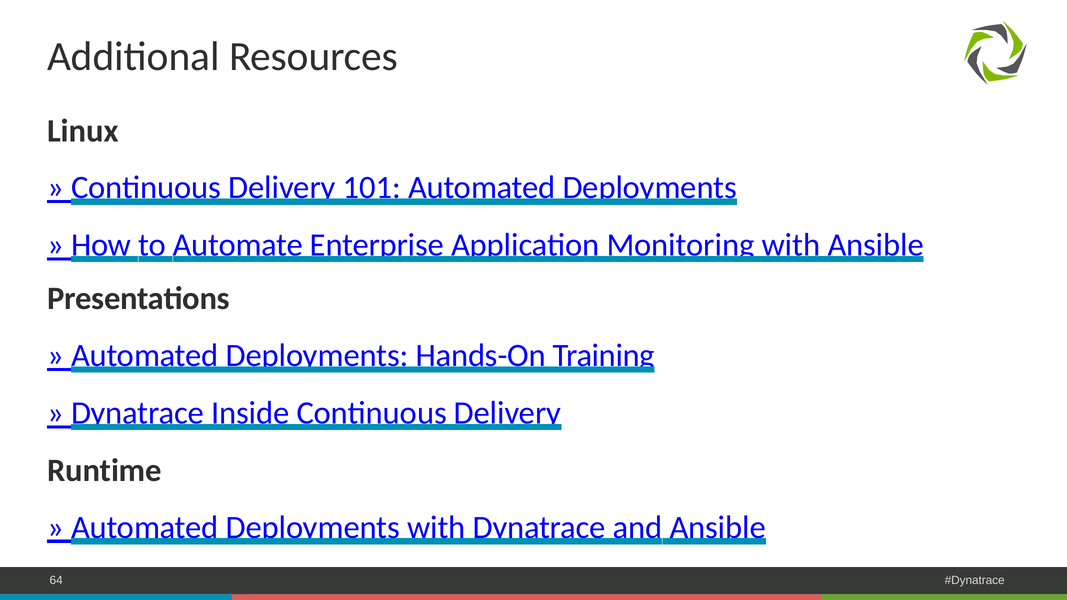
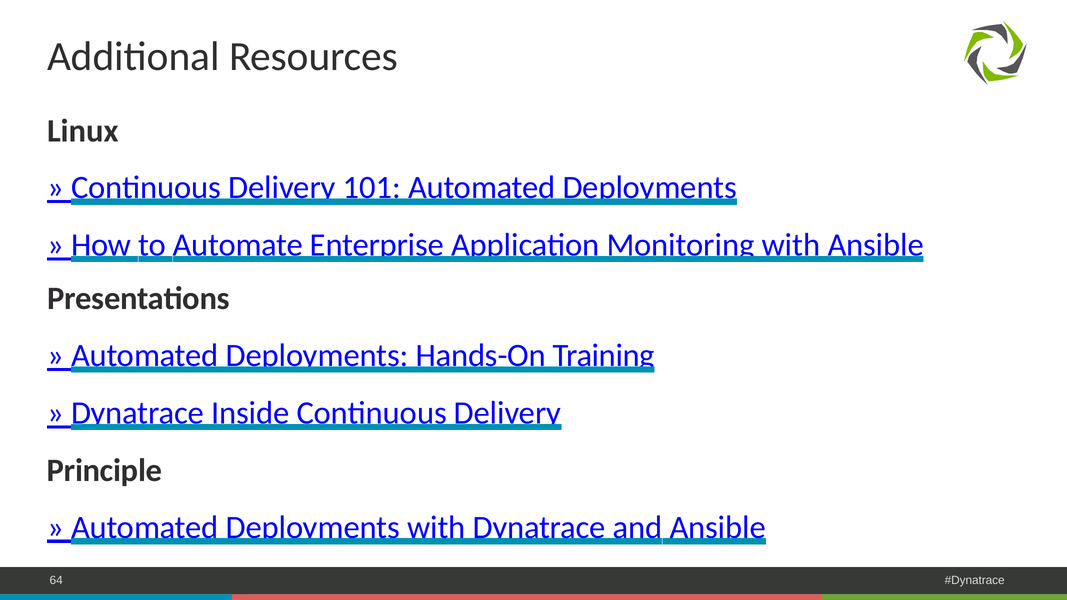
Runtime: Runtime -> Principle (105, 470)
